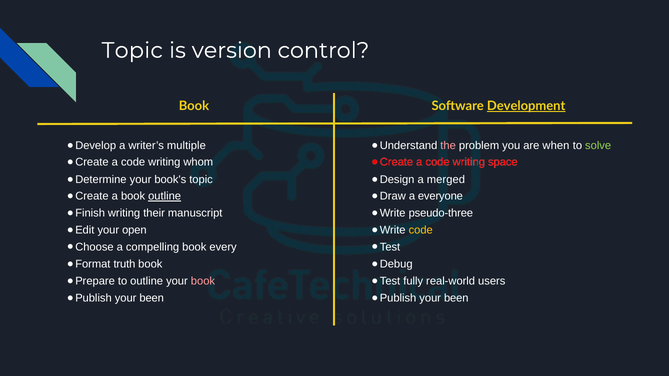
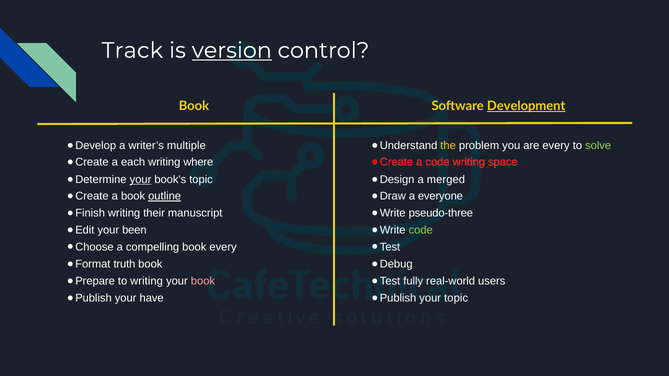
Topic: Topic -> Track (132, 50)
version underline: none -> present (232, 50)
the colour: pink -> yellow (448, 146)
are when: when -> every (556, 146)
code: code -> each (133, 162)
whom: whom -> where (198, 162)
your underline: none -> present (141, 180)
open: open -> been (134, 230)
code colour: yellow -> light green (421, 230)
to outline: outline -> writing (147, 281)
been: been -> have (152, 298)
been: been -> topic (456, 298)
